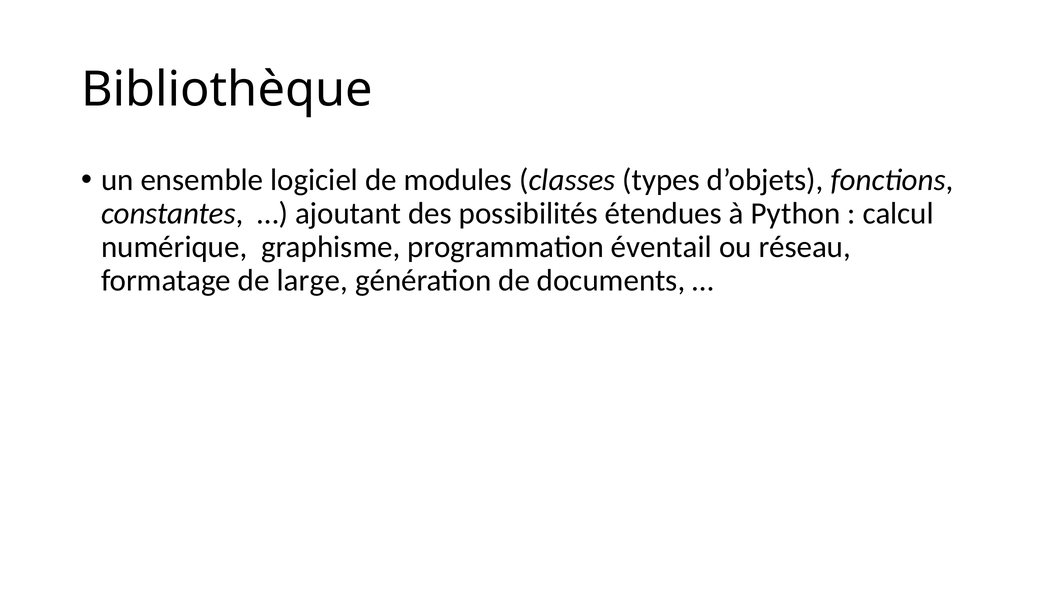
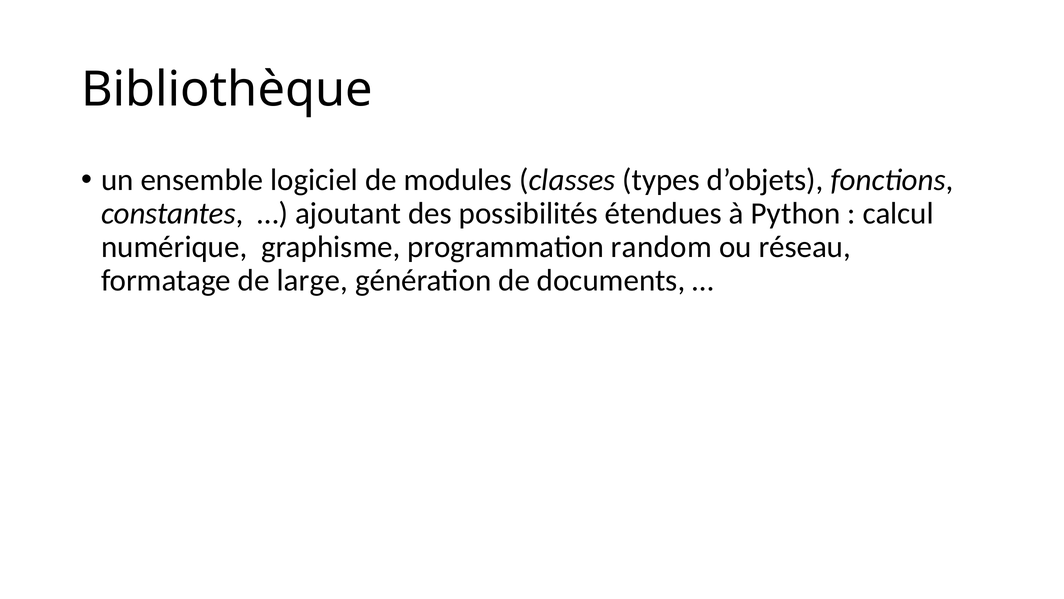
éventail: éventail -> random (661, 247)
